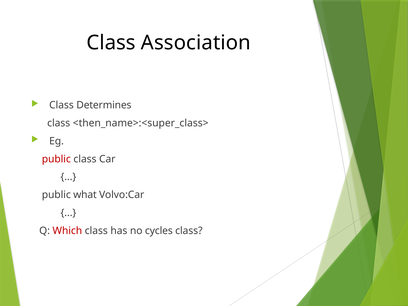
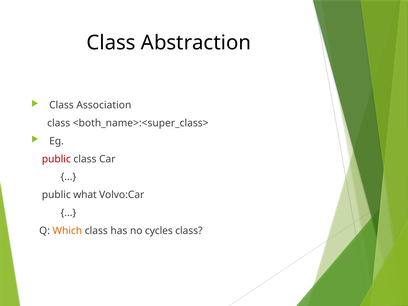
Association: Association -> Abstraction (196, 43)
Determines: Determines -> Association (104, 105)
<then_name>:<super_class>: <then_name>:<super_class> -> <both_name>:<super_class> (141, 123)
Which colour: red -> orange (67, 231)
